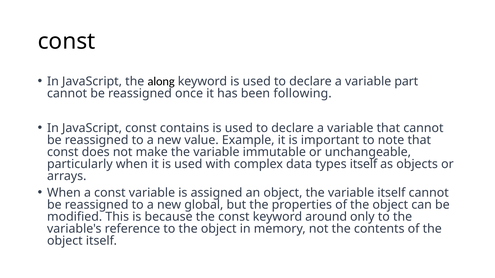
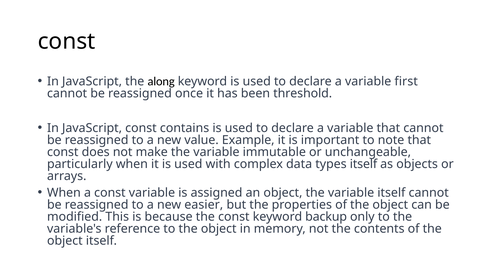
part: part -> first (406, 82)
following: following -> threshold (303, 94)
global: global -> easier (204, 205)
around: around -> backup (326, 217)
